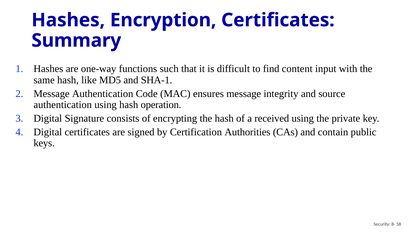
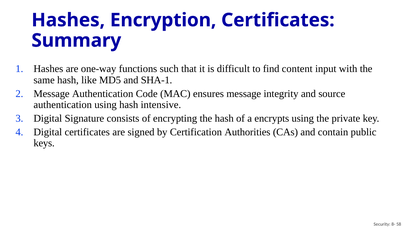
operation: operation -> intensive (161, 105)
received: received -> encrypts (272, 118)
